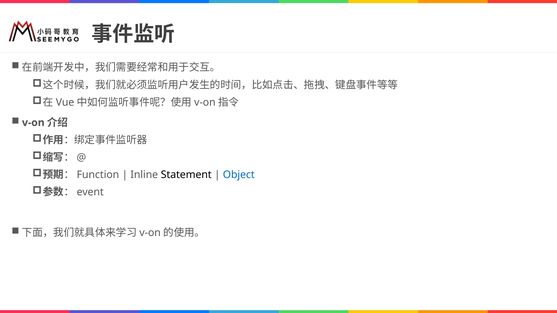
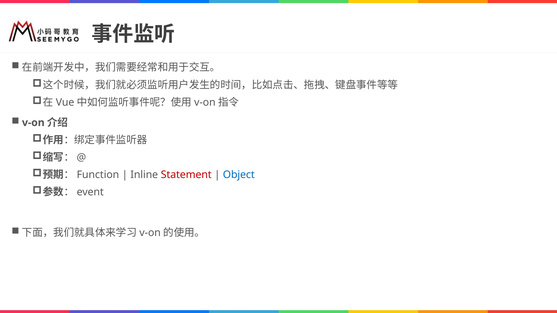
Statement colour: black -> red (186, 175)
